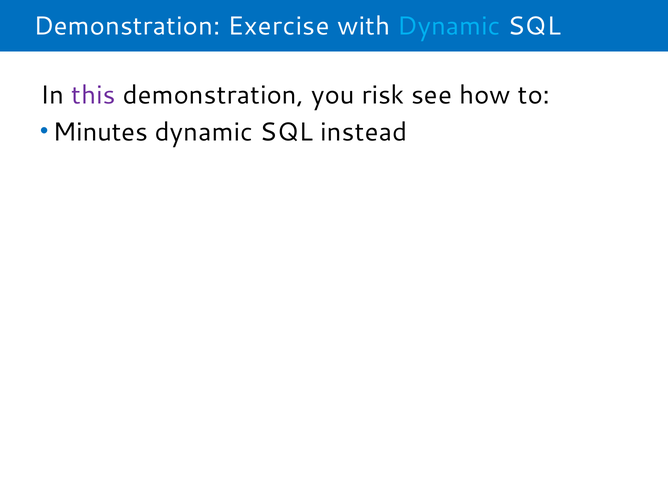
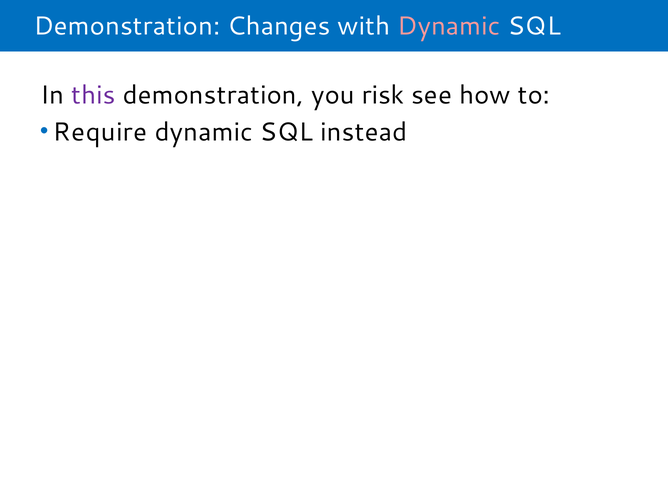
Exercise: Exercise -> Changes (279, 26)
Dynamic colour: light blue -> pink (449, 26)
Minutes: Minutes -> Require (100, 132)
